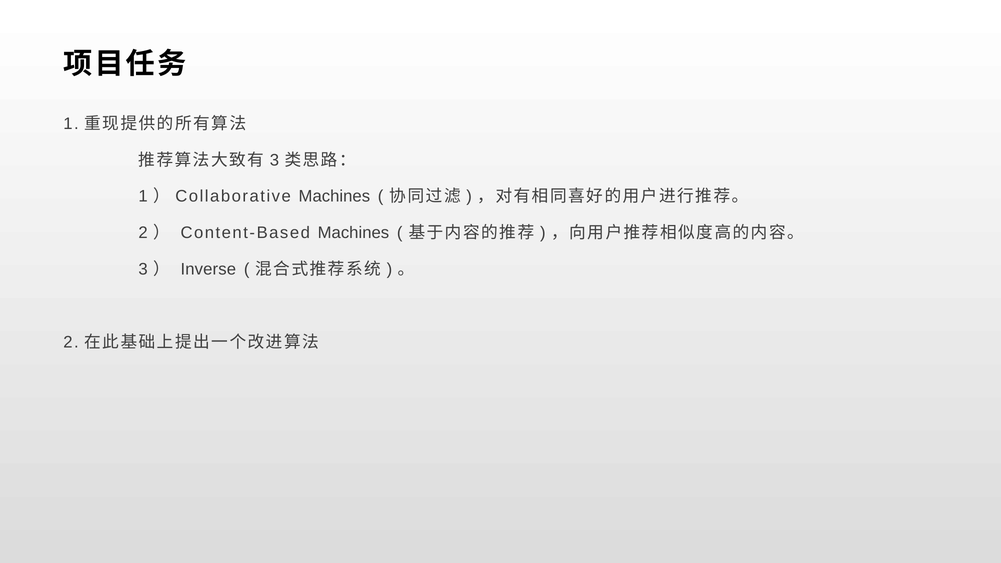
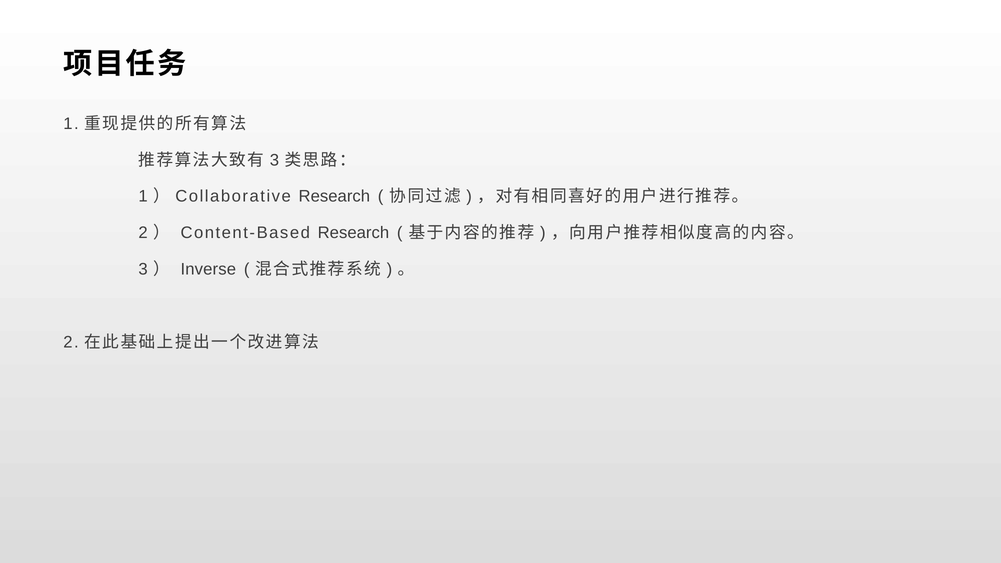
Machines: Machines -> Research (334, 196)
Content-Based Machines: Machines -> Research (353, 233)
